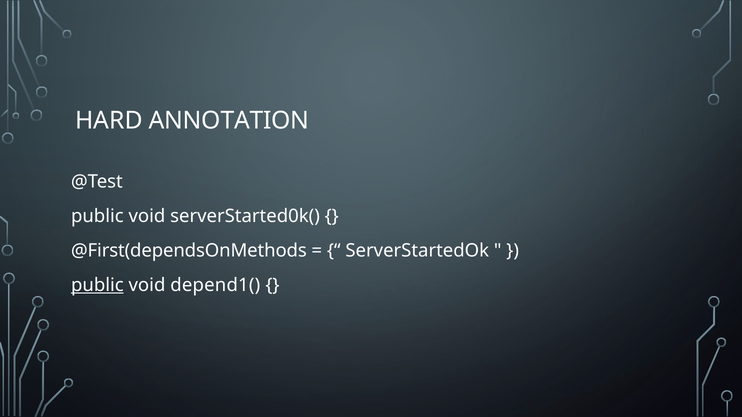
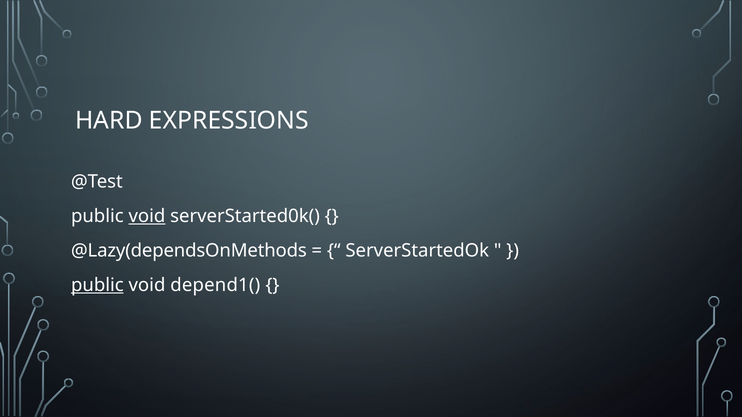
ANNOTATION: ANNOTATION -> EXPRESSIONS (229, 121)
void underline: none -> present (147, 216)
@First(dependsOnMethods: @First(dependsOnMethods -> @Lazy(dependsOnMethods (189, 251)
